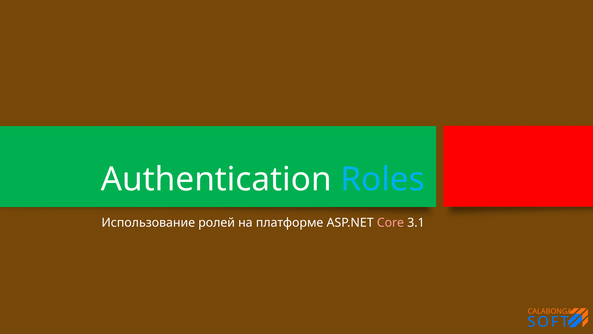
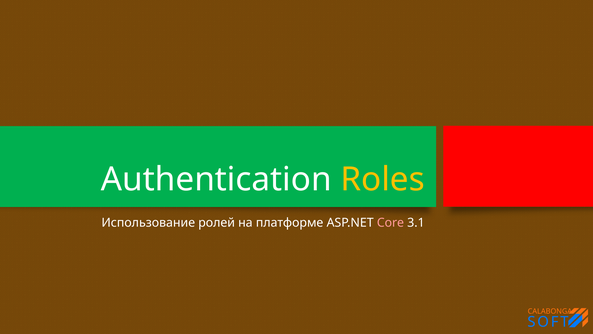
Roles colour: light blue -> yellow (383, 179)
